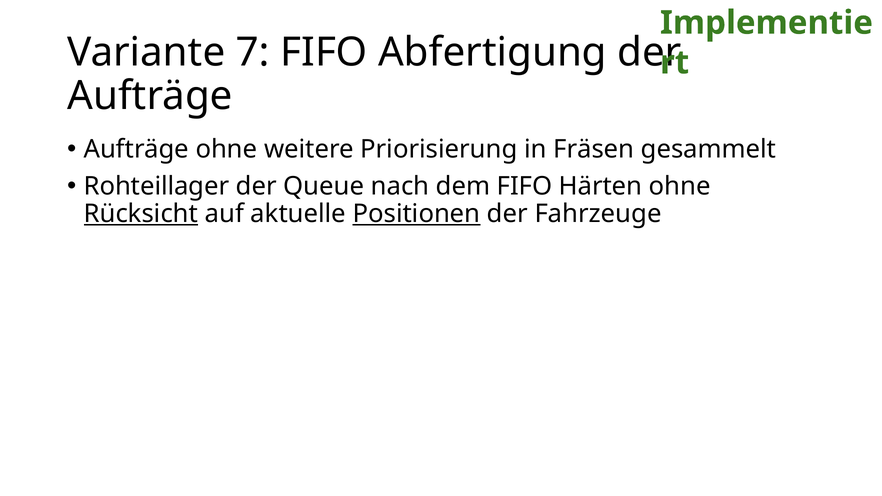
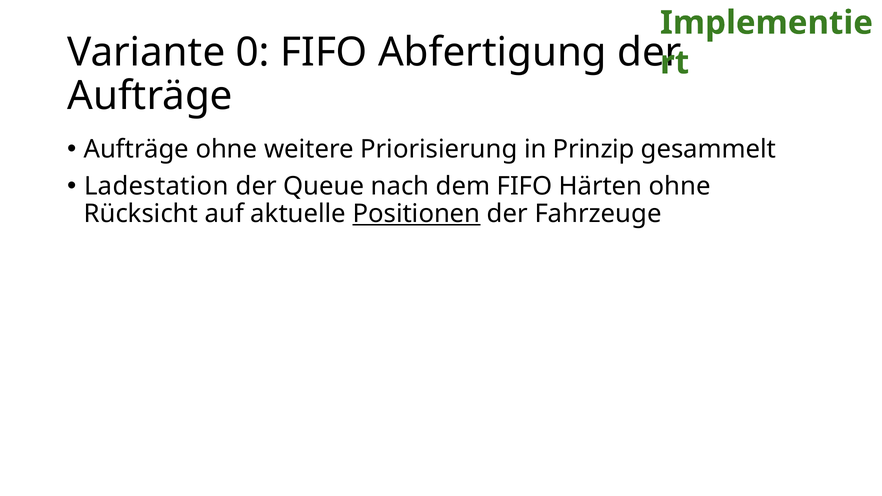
7: 7 -> 0 (253, 52)
Fräsen: Fräsen -> Prinzip (594, 149)
Rohteillager: Rohteillager -> Ladestation (156, 186)
Rücksicht underline: present -> none (141, 214)
